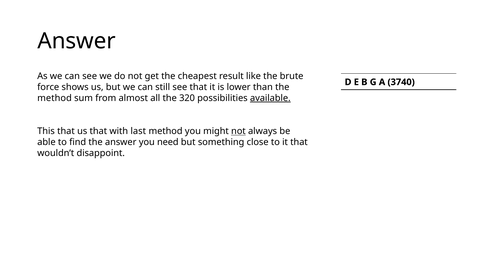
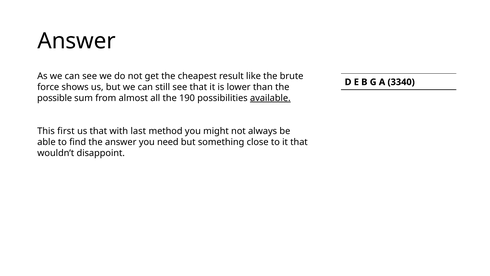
3740: 3740 -> 3340 (401, 82)
method: method -> possible (55, 98)
320: 320 -> 190 (187, 98)
This that: that -> first (66, 131)
not underline: present -> none (238, 131)
